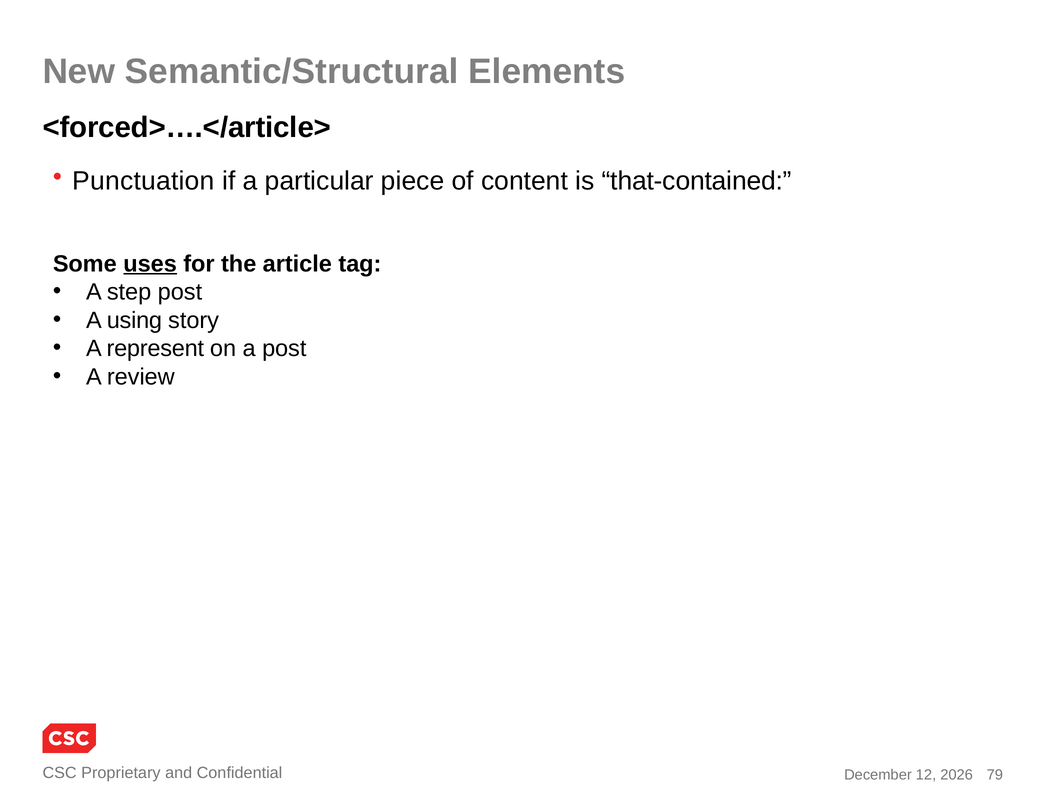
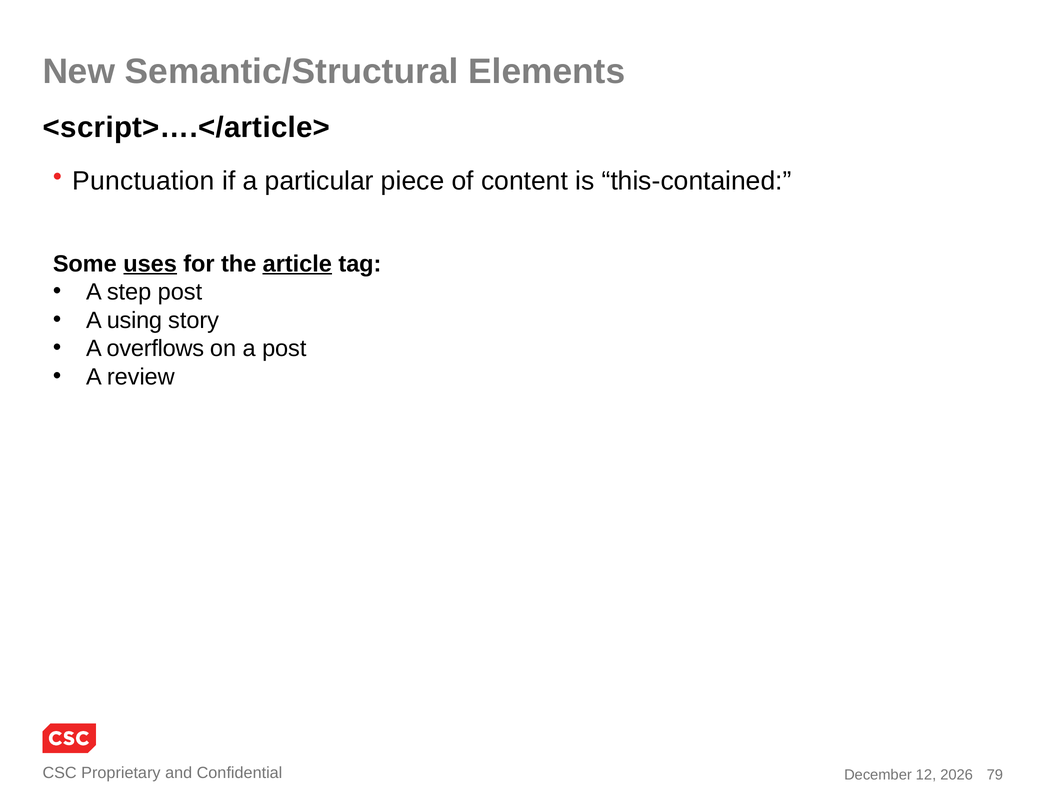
<forced>….</article>: <forced>….</article> -> <script>….</article> (186, 128)
that-contained: that-contained -> this-contained (697, 181)
article underline: none -> present (297, 264)
represent: represent -> overflows (155, 349)
